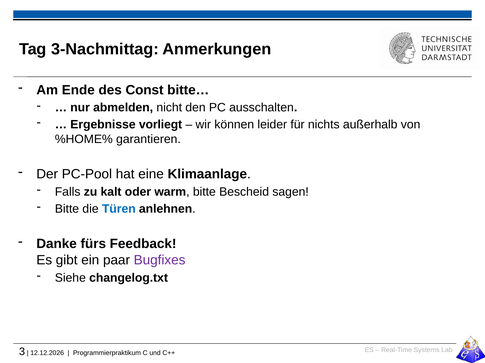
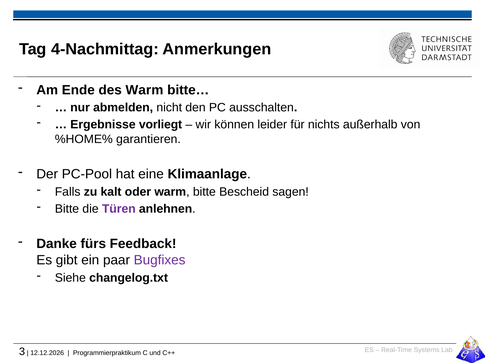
3-Nachmittag: 3-Nachmittag -> 4-Nachmittag (105, 49)
des Const: Const -> Warm (144, 90)
Türen colour: blue -> purple (119, 209)
